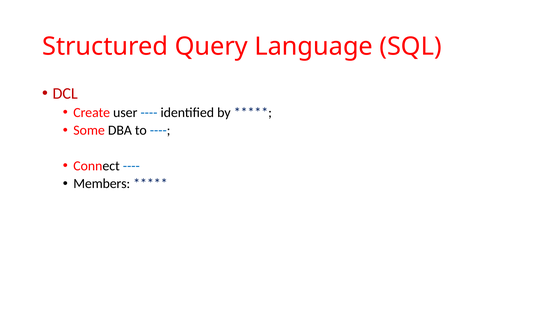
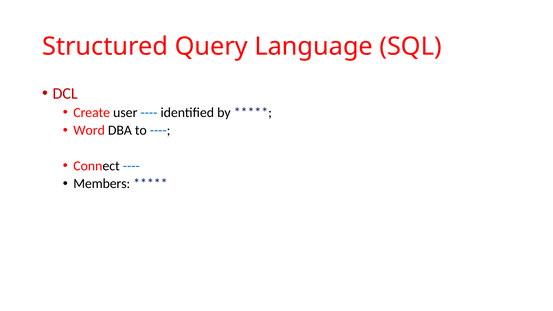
Some: Some -> Word (89, 130)
